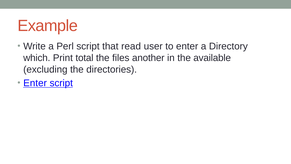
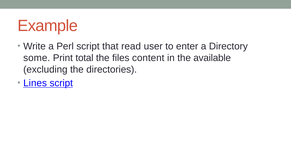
which: which -> some (37, 58)
another: another -> content (148, 58)
Enter: Enter -> Lines (35, 83)
